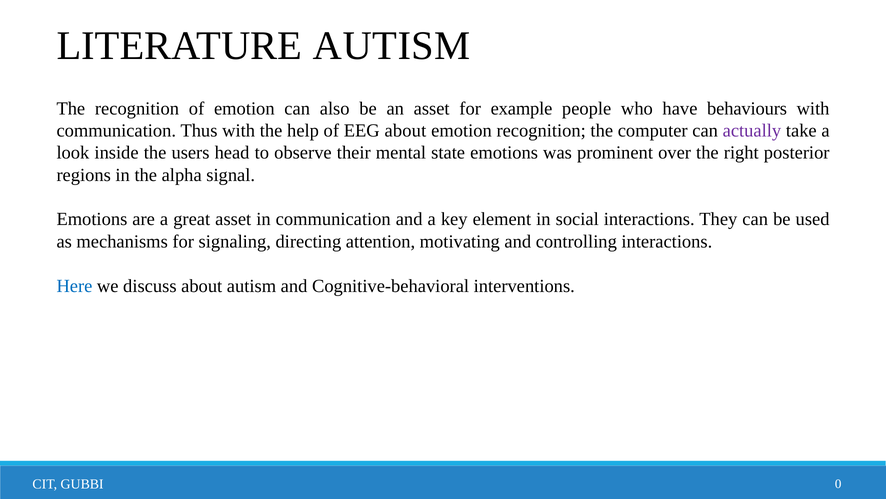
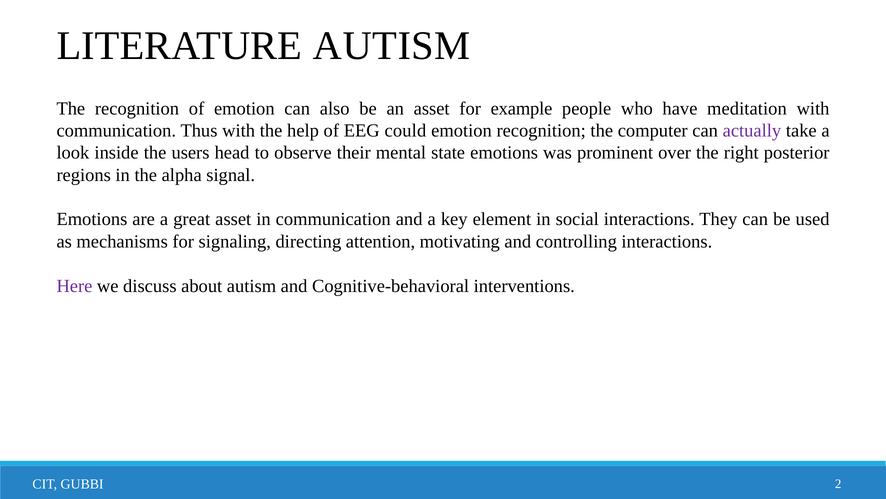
behaviours: behaviours -> meditation (747, 108)
EEG about: about -> could (405, 130)
Here colour: blue -> purple (74, 286)
0: 0 -> 2 (838, 484)
